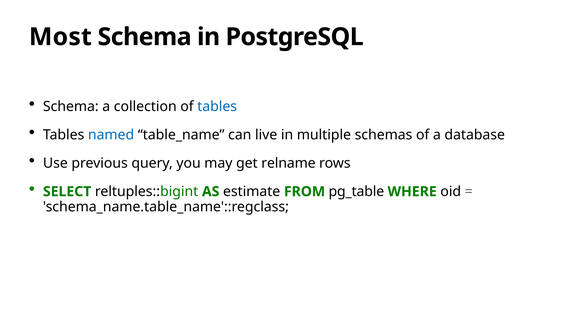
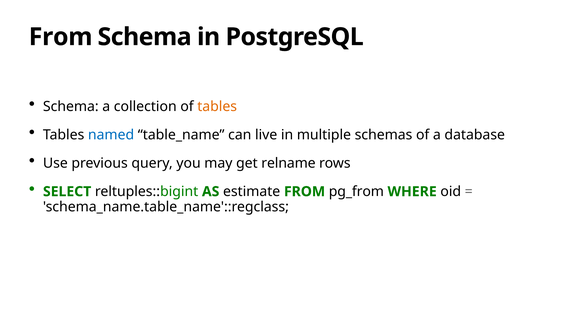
Most: Most -> From (61, 37)
tables colour: blue -> orange (217, 106)
pg_table: pg_table -> pg_from (356, 191)
